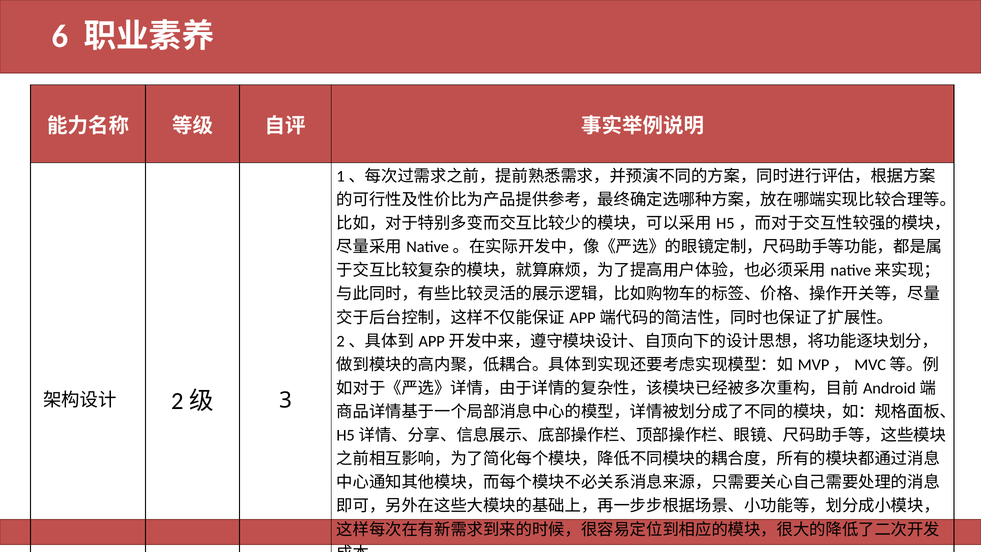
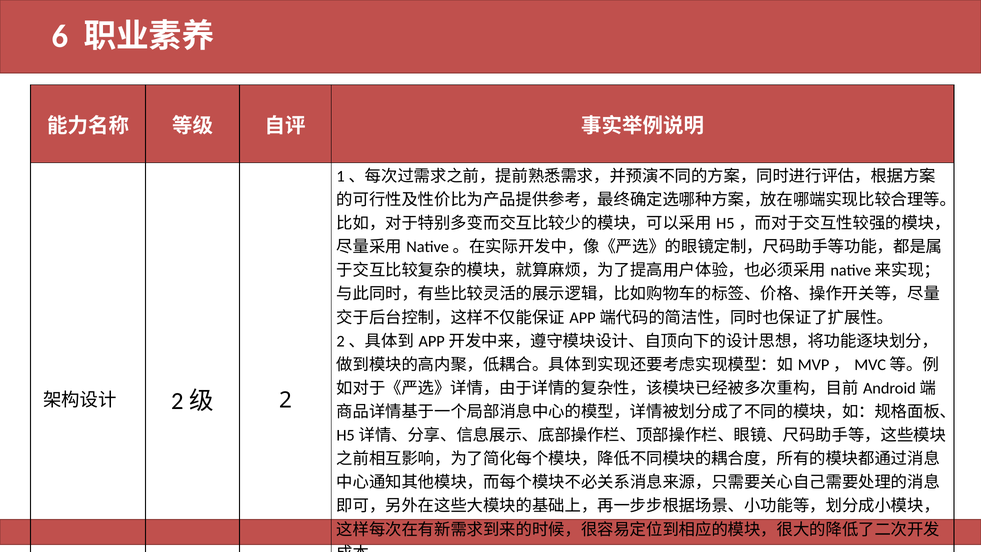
3: 3 -> 2 (285, 400)
